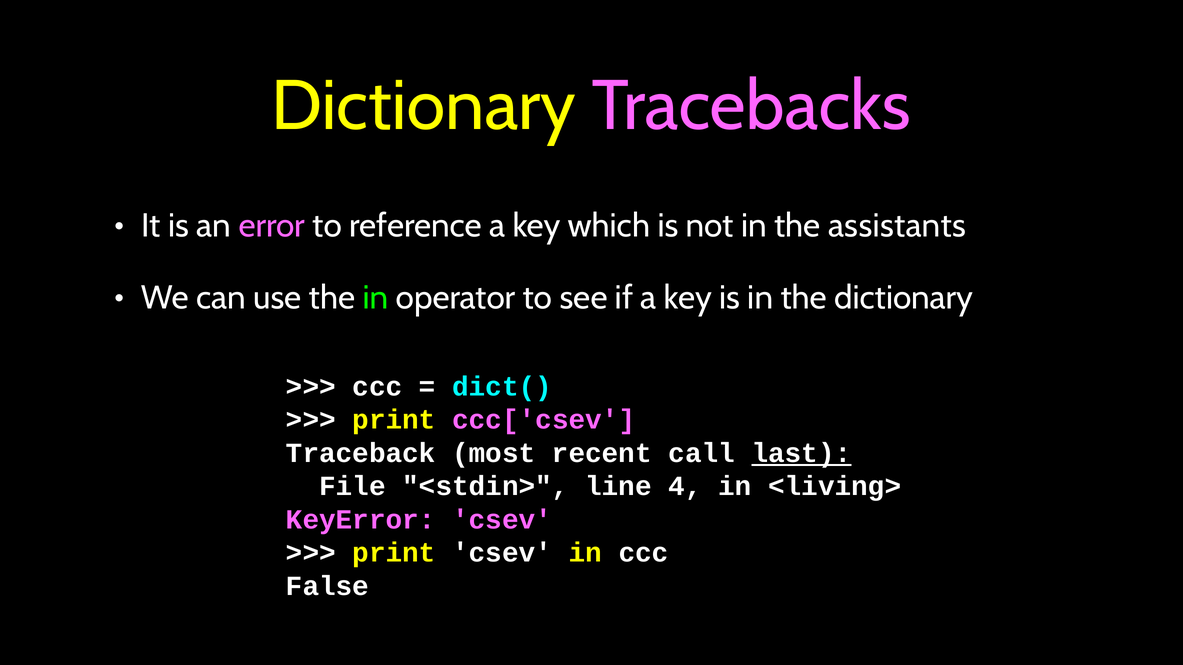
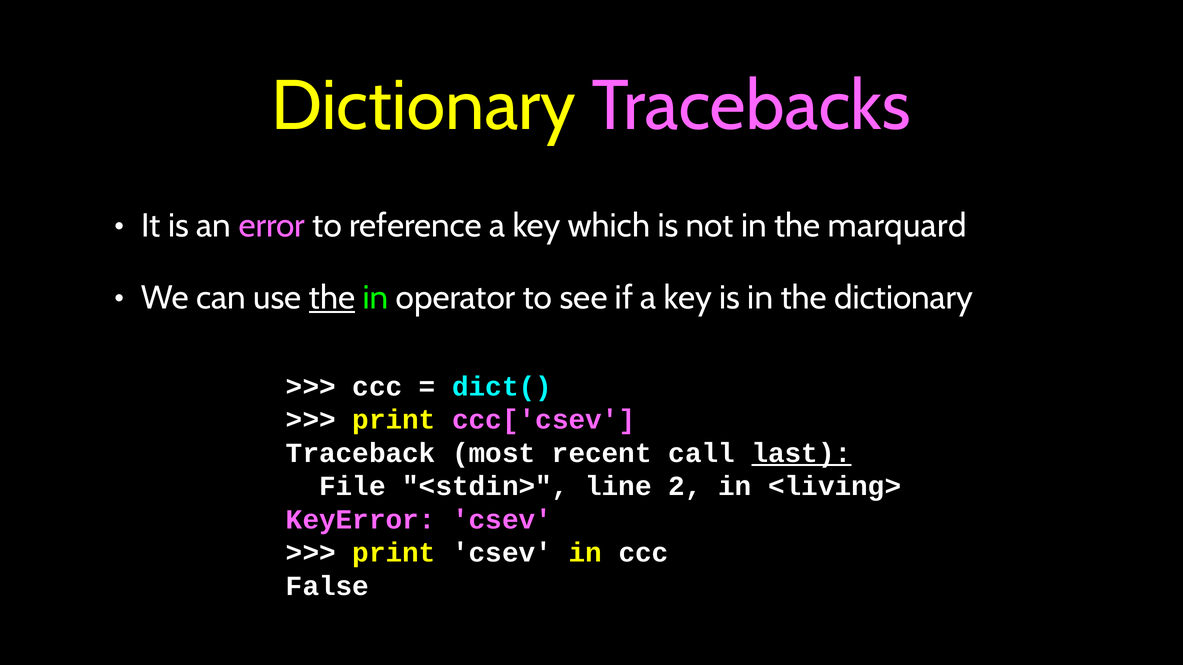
assistants: assistants -> marquard (897, 226)
the underline: none -> present (332, 298)
4: 4 -> 2 (685, 487)
